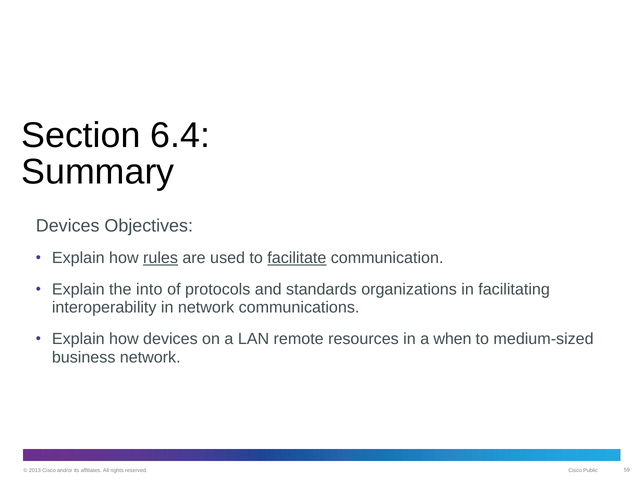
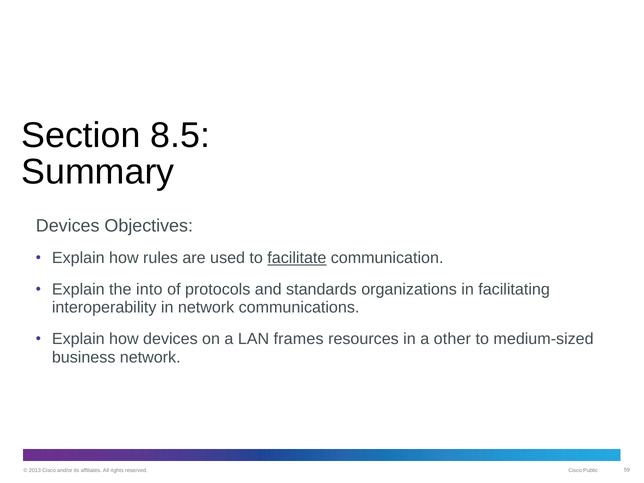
6.4: 6.4 -> 8.5 (180, 136)
rules underline: present -> none (161, 258)
remote: remote -> frames (299, 339)
when: when -> other (452, 339)
